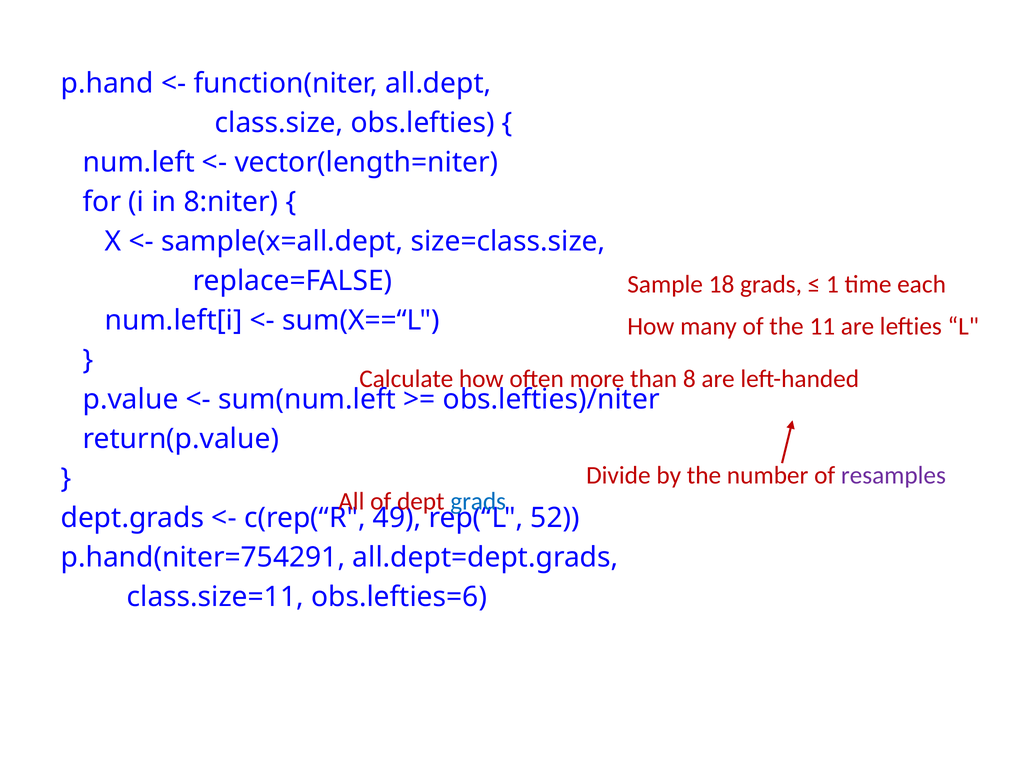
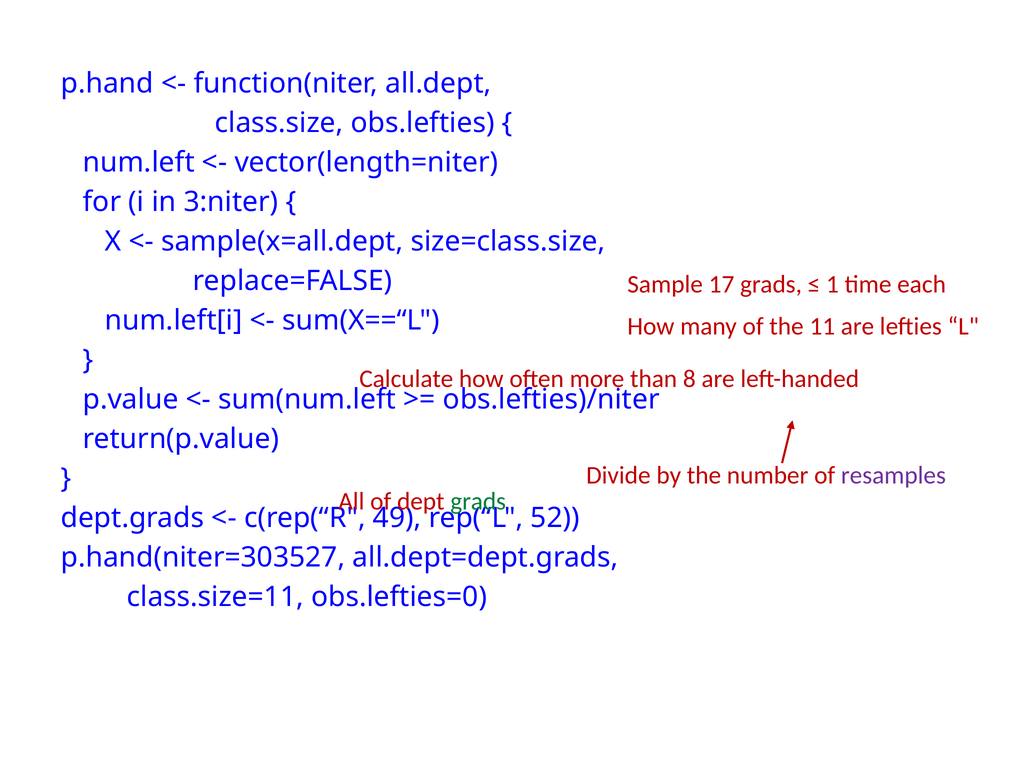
8:niter: 8:niter -> 3:niter (231, 202)
18: 18 -> 17 (722, 284)
grads colour: blue -> green (478, 501)
p.hand(niter=754291: p.hand(niter=754291 -> p.hand(niter=303527 (203, 557)
obs.lefties=6: obs.lefties=6 -> obs.lefties=0 (399, 597)
